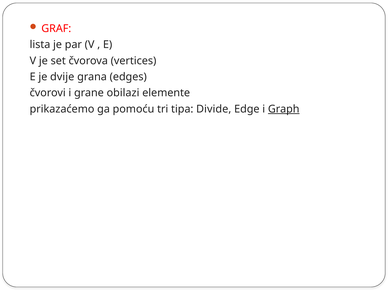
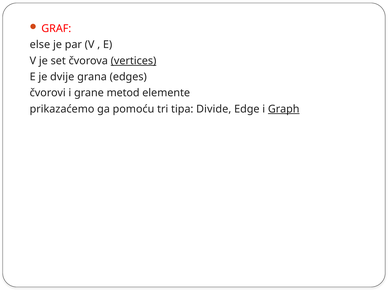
lista: lista -> else (40, 45)
vertices underline: none -> present (134, 61)
obilazi: obilazi -> metod (123, 93)
